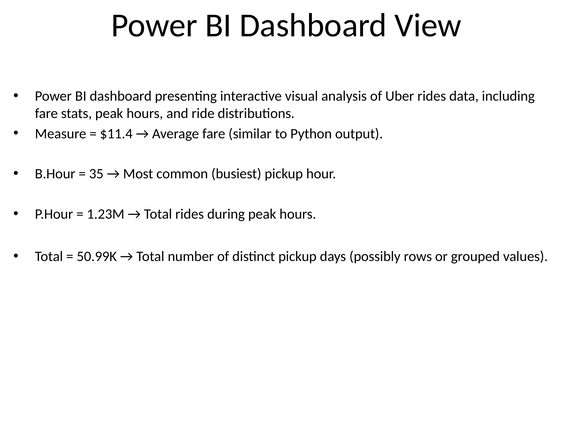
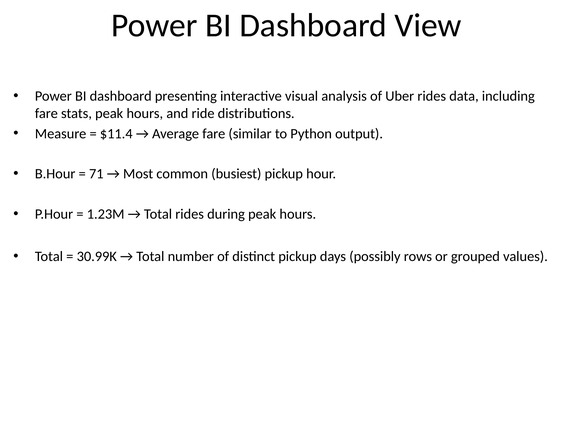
35: 35 -> 71 (96, 174)
50.99K: 50.99K -> 30.99K (97, 257)
